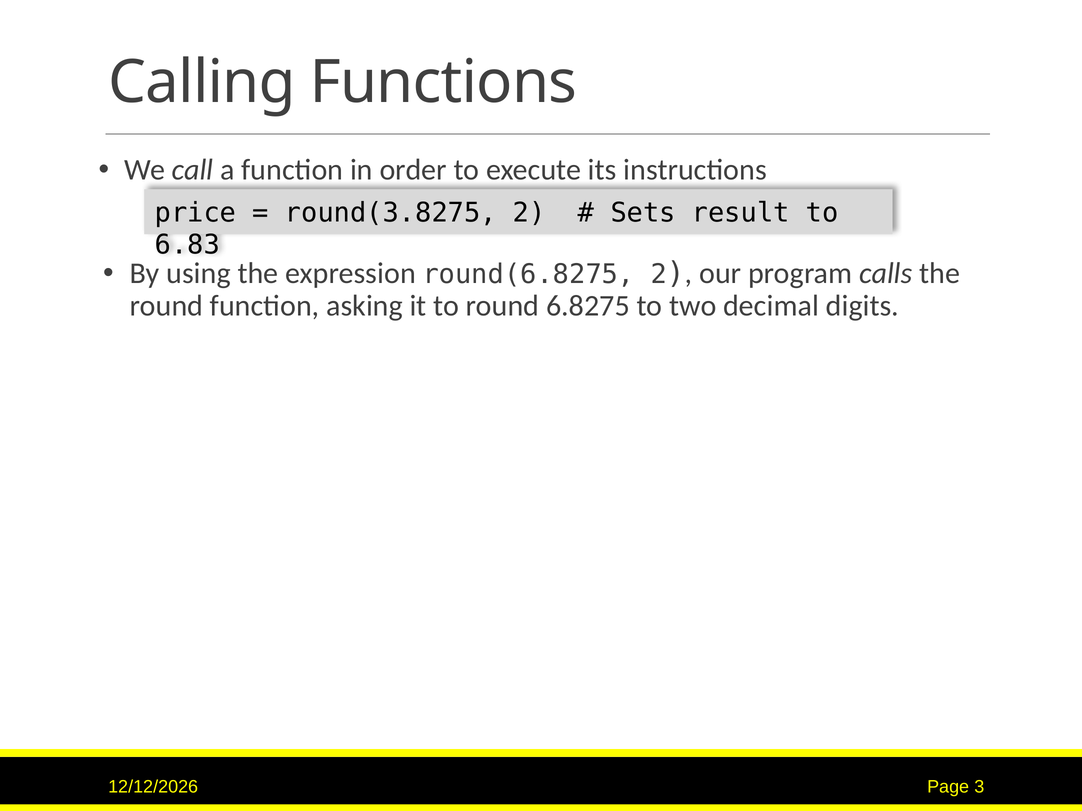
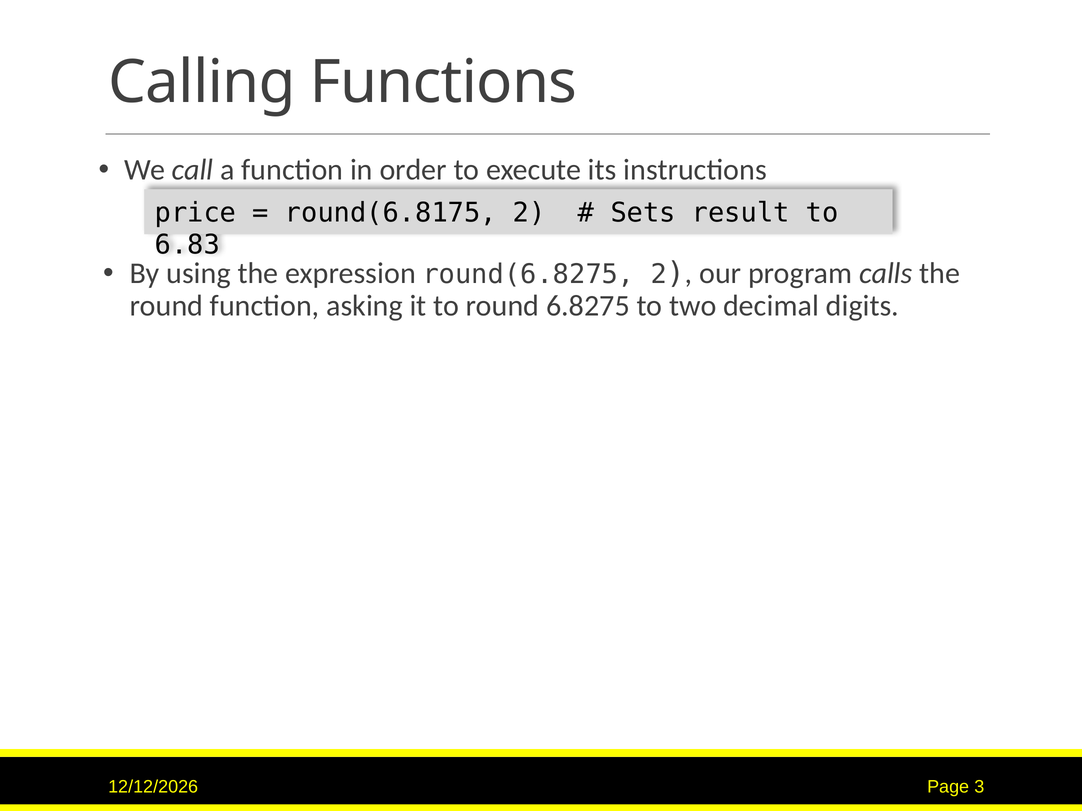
round(3.8275: round(3.8275 -> round(6.8175 (391, 213)
